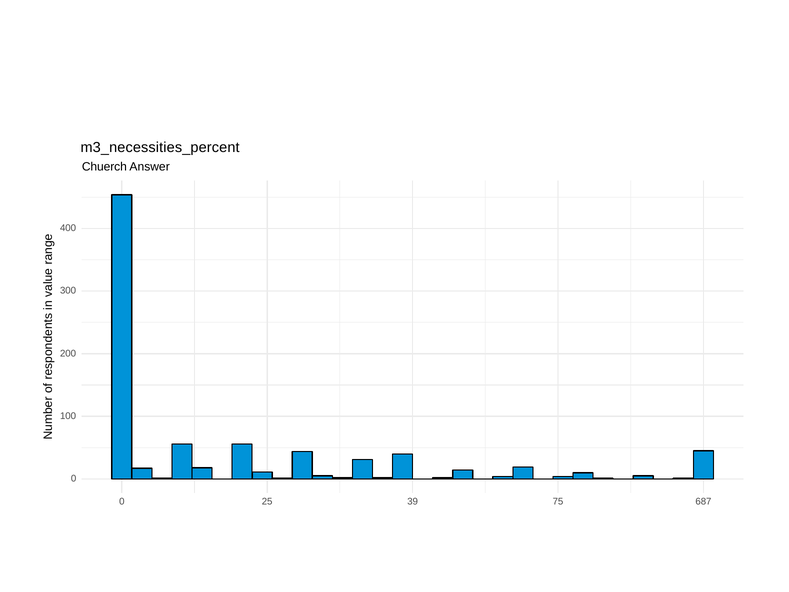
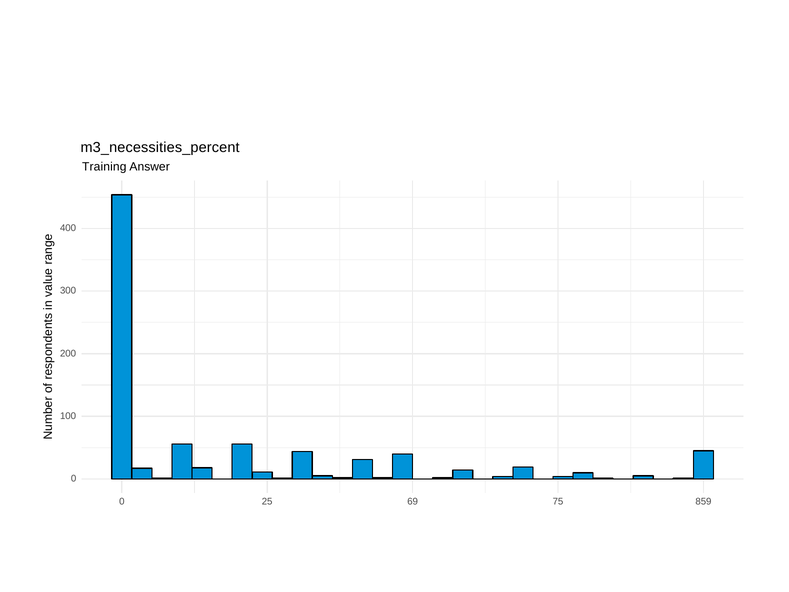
Chuerch: Chuerch -> Training (104, 167)
39: 39 -> 69 (413, 502)
687: 687 -> 859 (703, 502)
